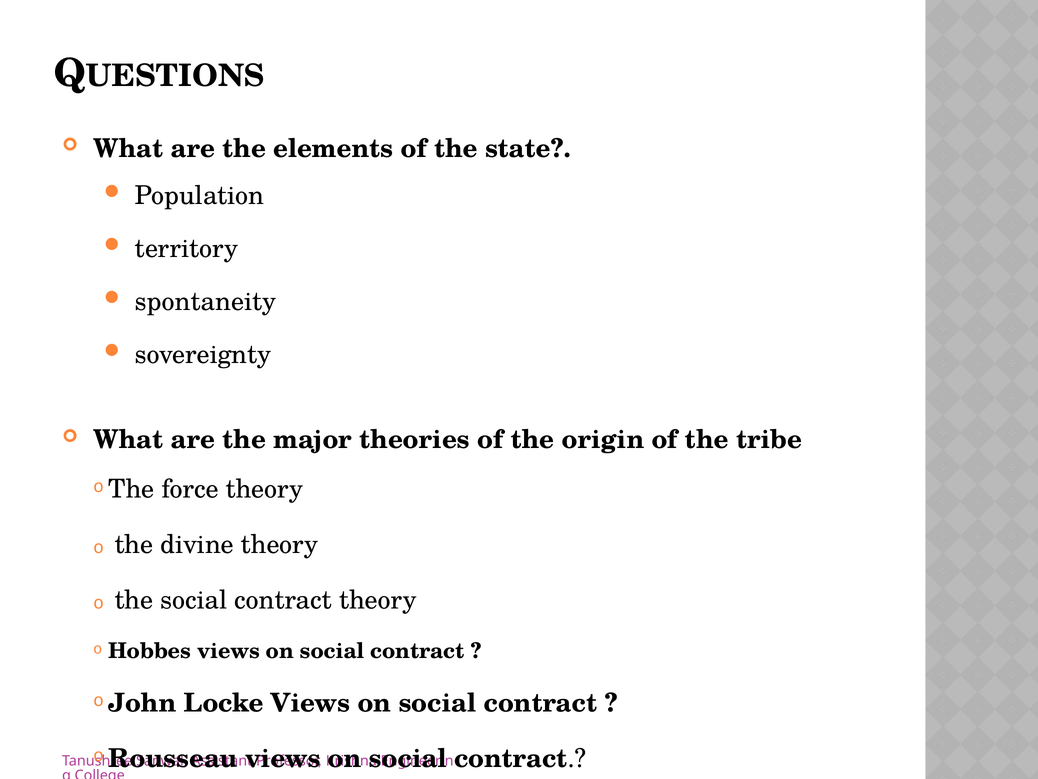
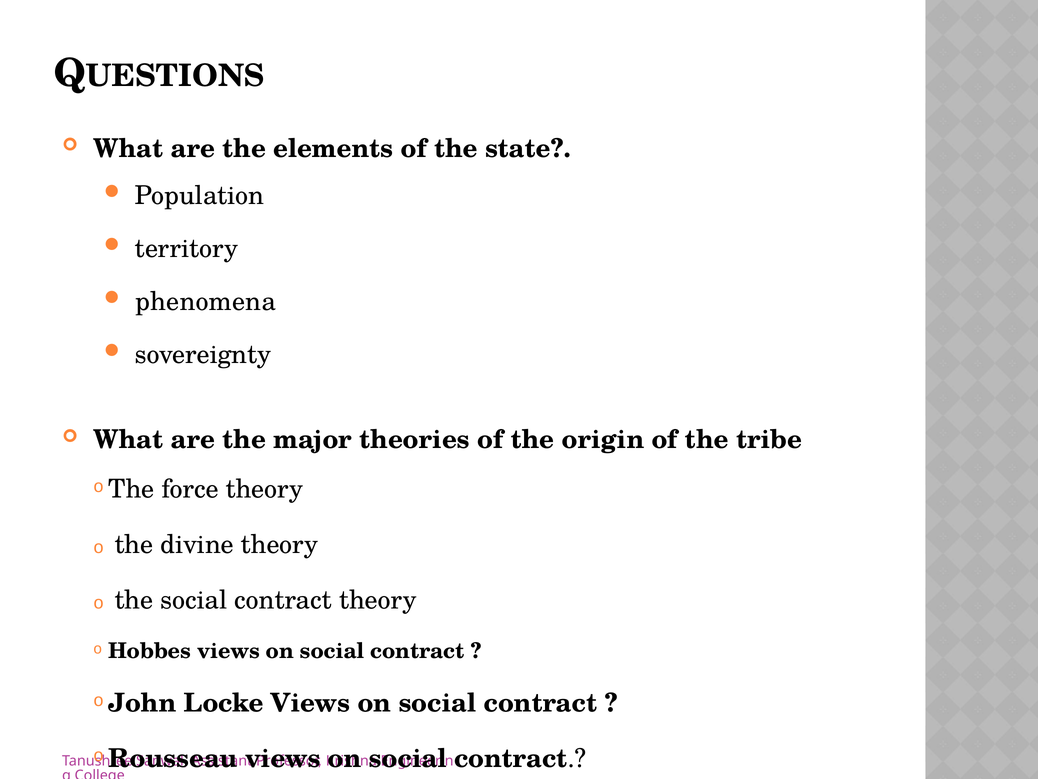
spontaneity: spontaneity -> phenomena (206, 301)
